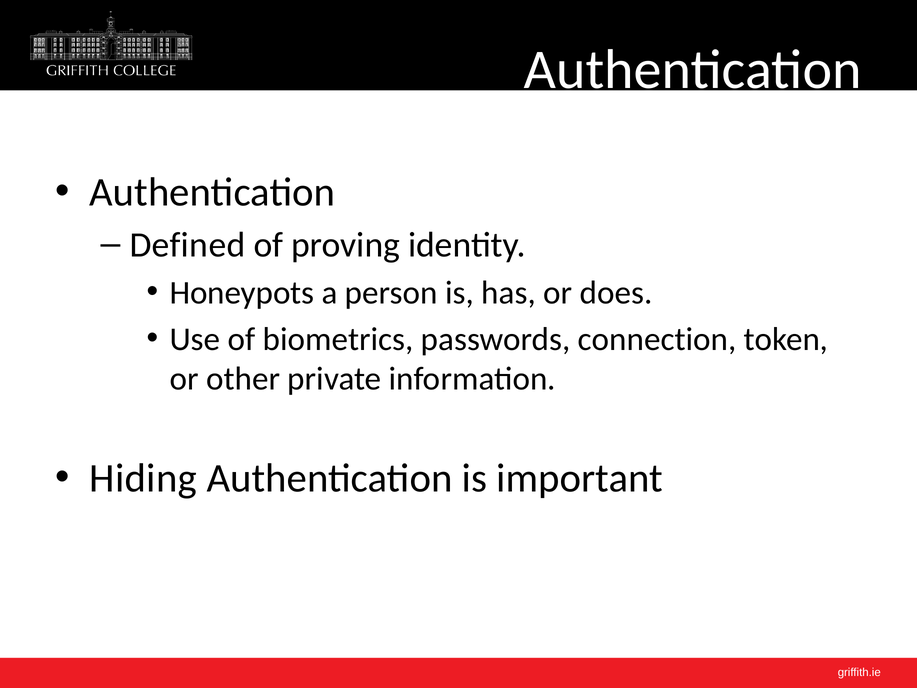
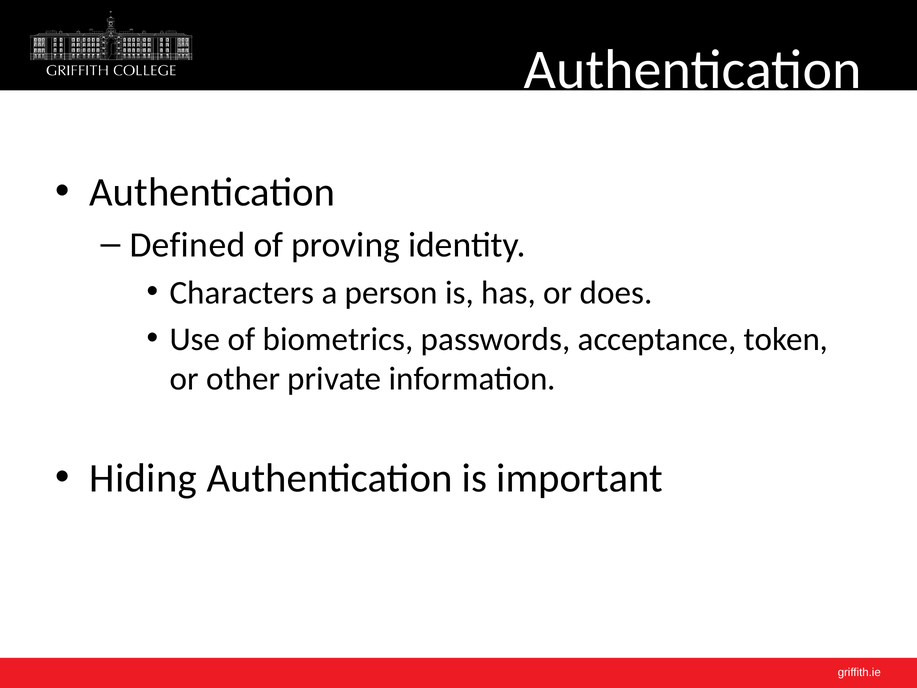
Honeypots: Honeypots -> Characters (242, 293)
connection: connection -> acceptance (657, 339)
